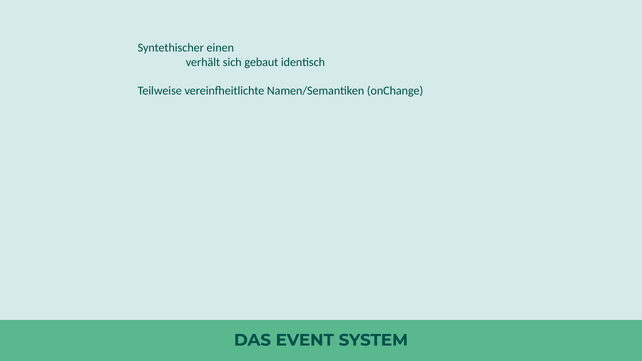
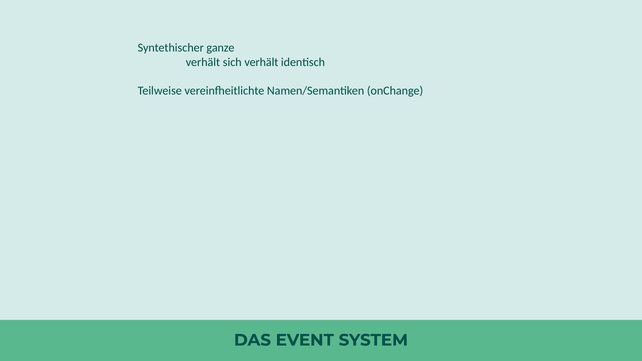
einen: einen -> ganze (220, 48)
sich gebaut: gebaut -> verhält (261, 62)
